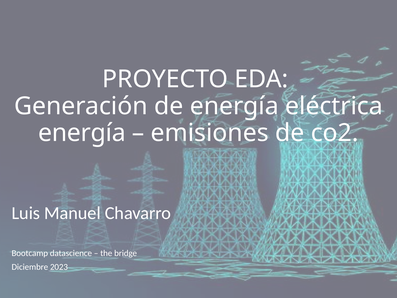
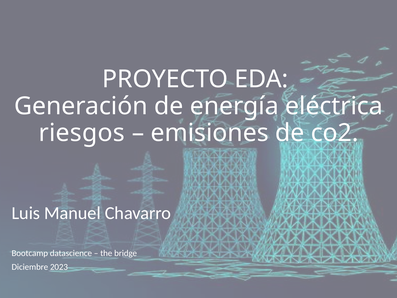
energía: energía -> riesgos (82, 133)
